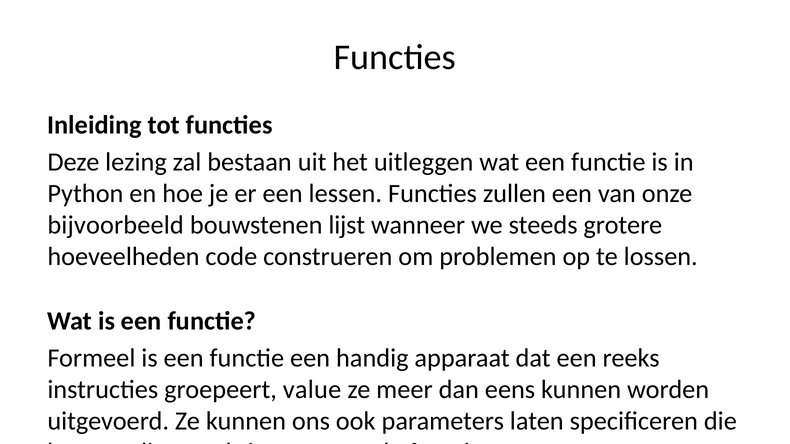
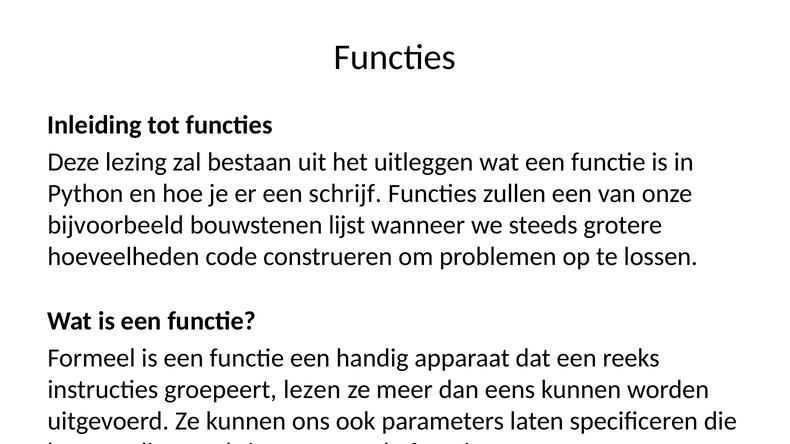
een lessen: lessen -> schrijf (345, 194)
groepeert value: value -> lezen (312, 390)
